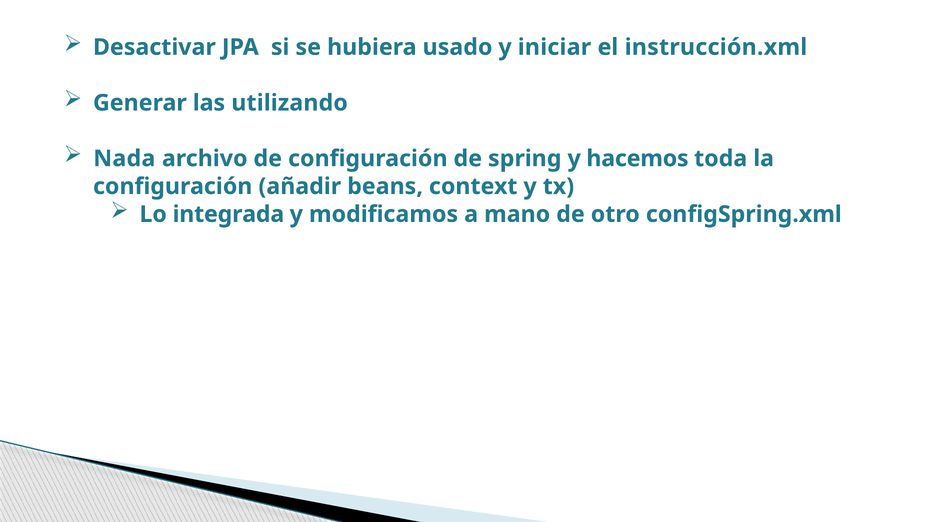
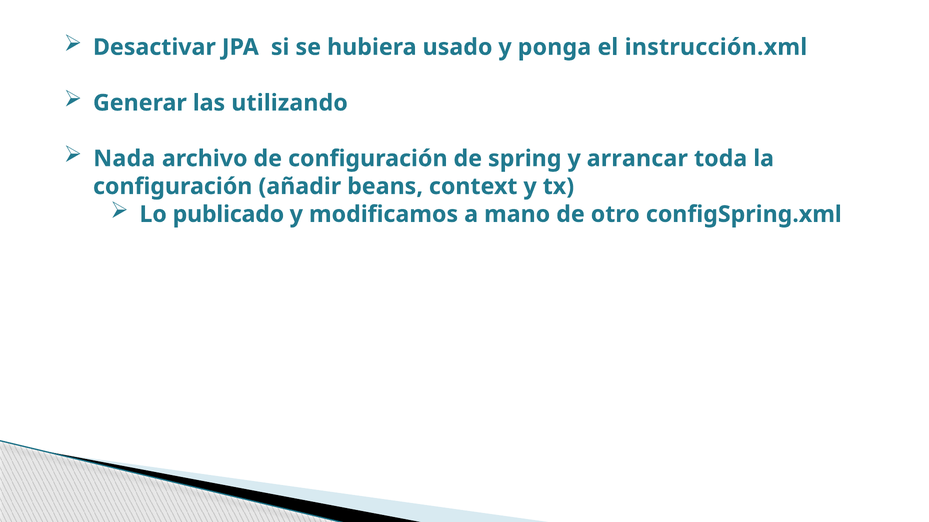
iniciar: iniciar -> ponga (554, 47)
hacemos: hacemos -> arrancar (637, 159)
integrada: integrada -> publicado (228, 214)
